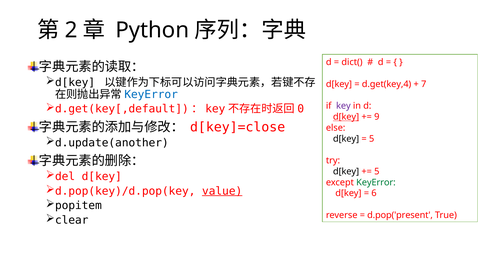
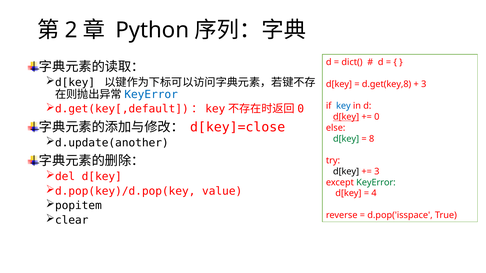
d.get(key,4: d.get(key,4 -> d.get(key,8 (387, 84)
7: 7 -> 3 (424, 84)
key colour: purple -> blue (343, 106)
9: 9 -> 0 (377, 117)
d[key colour: black -> green (346, 139)
5: 5 -> 8 (372, 139)
5: 5 -> 3 (377, 172)
value underline: present -> none (222, 191)
6: 6 -> 4 (374, 194)
d.pop('present: d.pop('present -> d.pop('isspace (400, 215)
